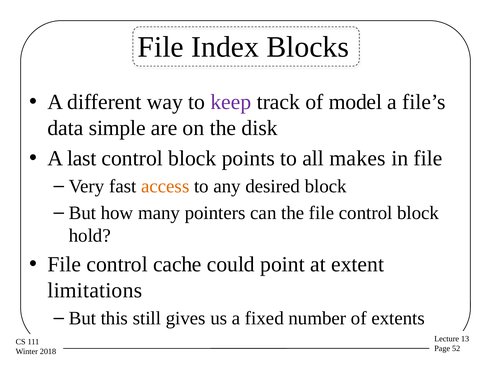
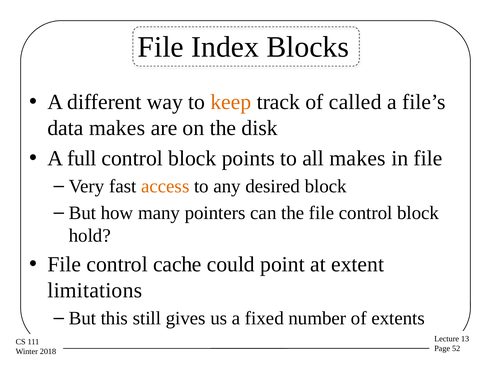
keep colour: purple -> orange (231, 102)
model: model -> called (355, 102)
data simple: simple -> makes (117, 128)
last: last -> full (82, 158)
